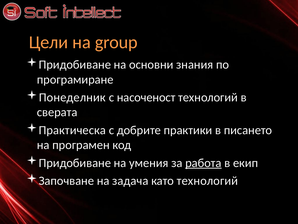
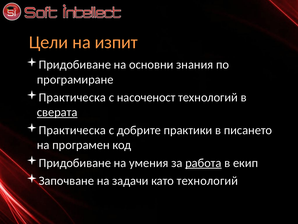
group: group -> изпит (116, 42)
Понеделник: Понеделник -> Практическа (72, 97)
сверата underline: none -> present (57, 112)
задача: задача -> задачи (130, 180)
